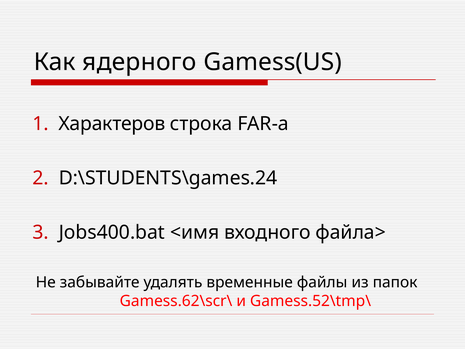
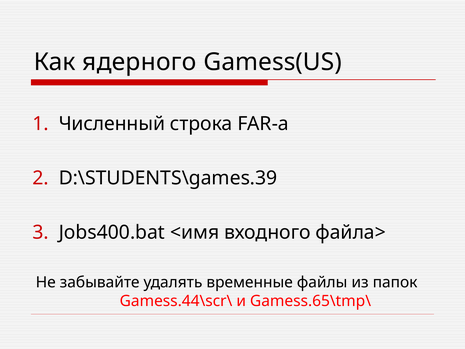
Характеров: Характеров -> Численный (112, 124)
D:\STUDENTS\games.24: D:\STUDENTS\games.24 -> D:\STUDENTS\games.39 (168, 178)
Gamess.62\scr\: Gamess.62\scr\ -> Gamess.44\scr\ (176, 301)
Gamess.52\tmp\: Gamess.52\tmp\ -> Gamess.65\tmp\ (311, 301)
